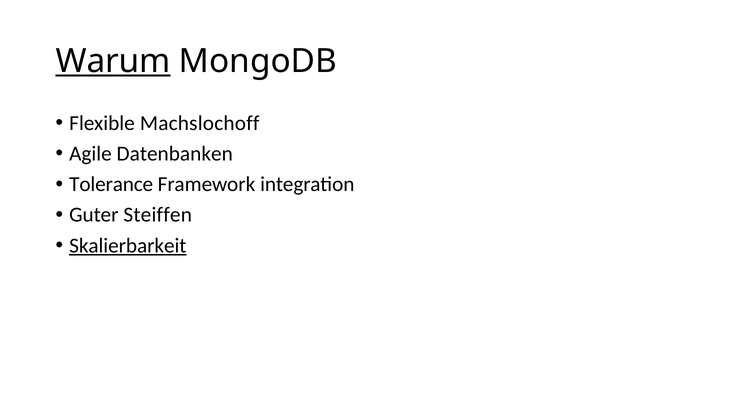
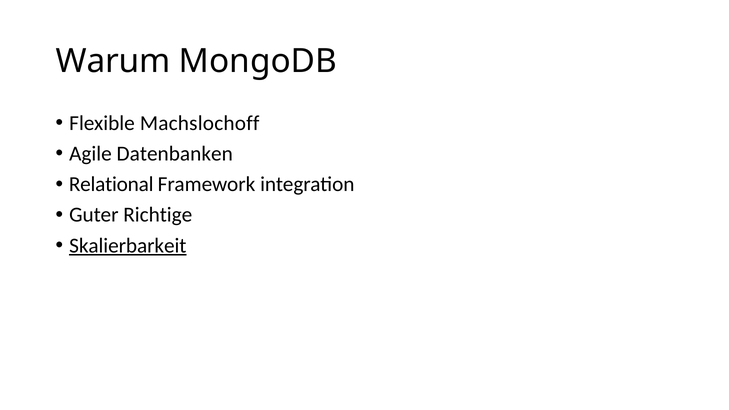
Warum underline: present -> none (113, 61)
Tolerance: Tolerance -> Relational (111, 184)
Steiffen: Steiffen -> Richtige (158, 215)
